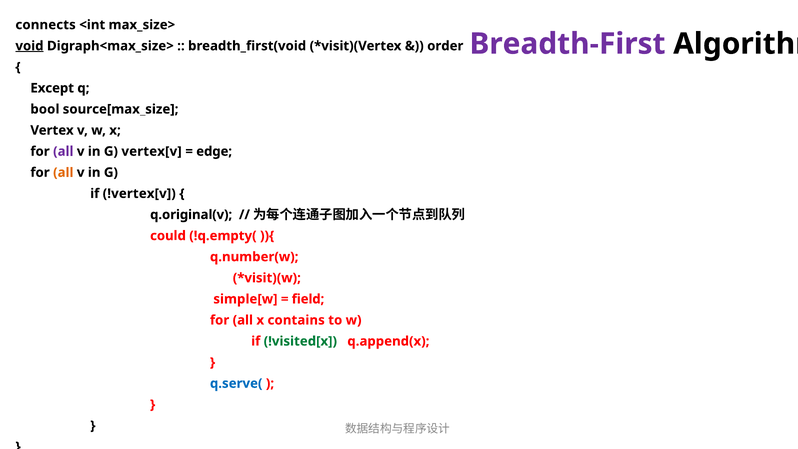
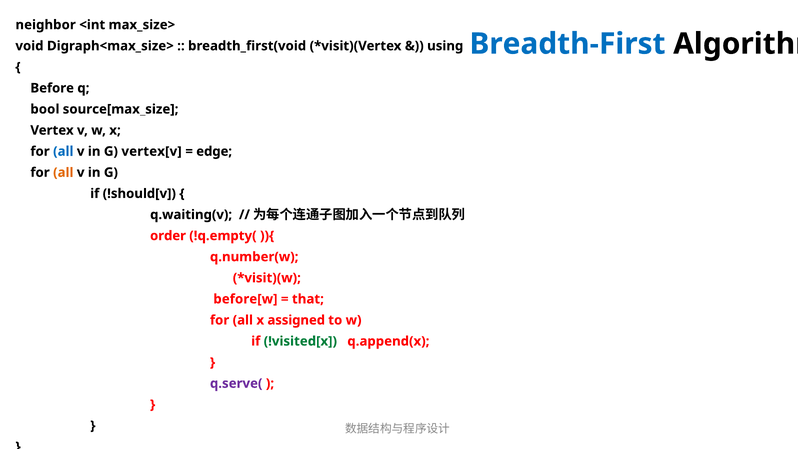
connects: connects -> neighbor (46, 25)
Breadth-First colour: purple -> blue (567, 44)
void underline: present -> none (29, 46)
order: order -> using (445, 46)
Except: Except -> Before (52, 88)
all colour: purple -> blue (63, 151)
!vertex[v: !vertex[v -> !should[v (139, 194)
q.original(v: q.original(v -> q.waiting(v (191, 215)
could: could -> order (168, 236)
simple[w: simple[w -> before[w (245, 299)
field: field -> that (308, 299)
contains: contains -> assigned (296, 320)
q.serve( colour: blue -> purple (236, 383)
